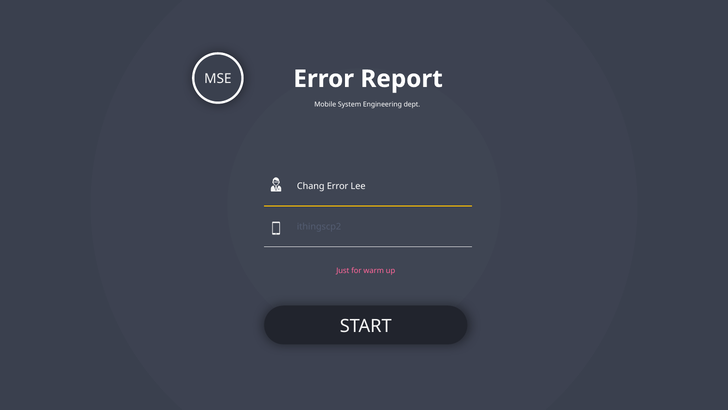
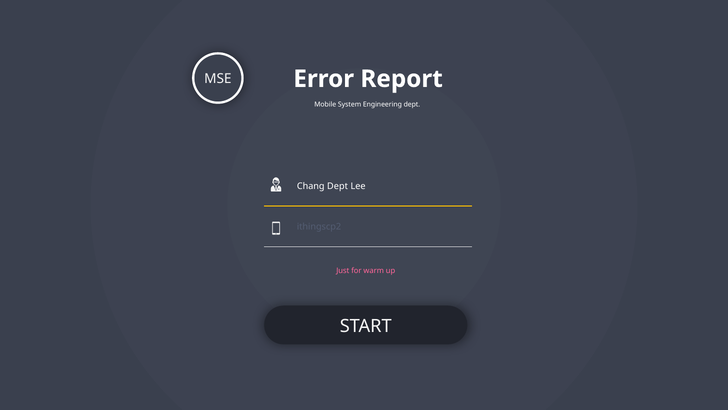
Chang Error: Error -> Dept (338, 186)
